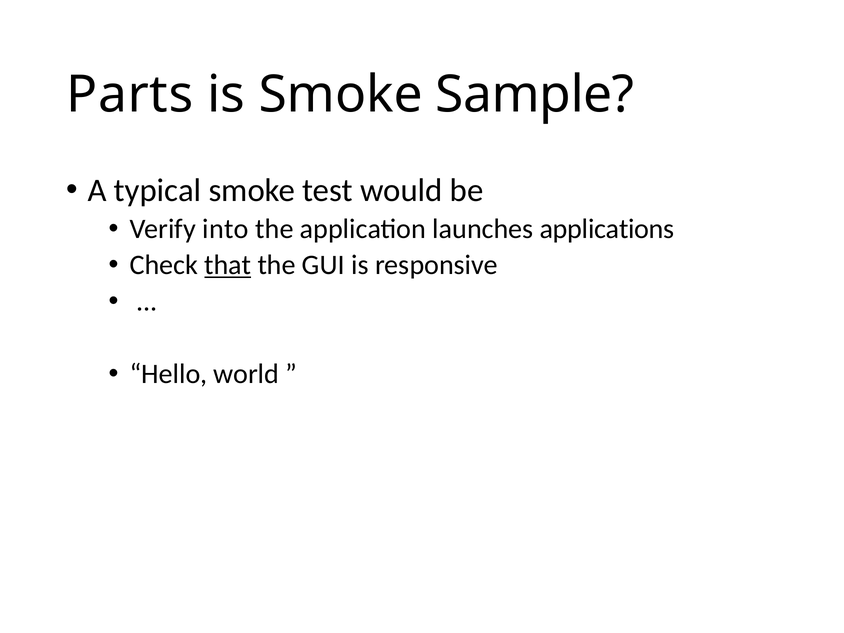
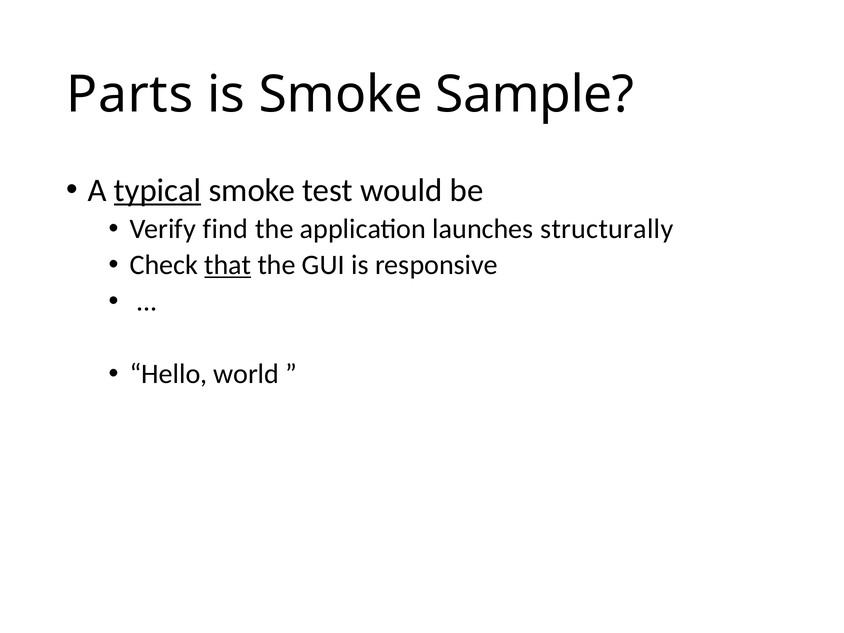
typical underline: none -> present (158, 190)
into: into -> find (226, 229)
applications: applications -> structurally (607, 229)
